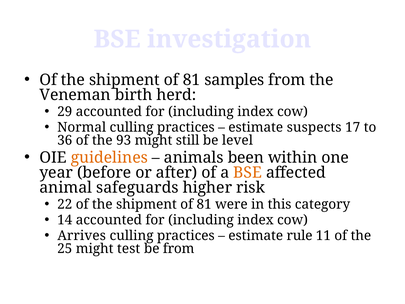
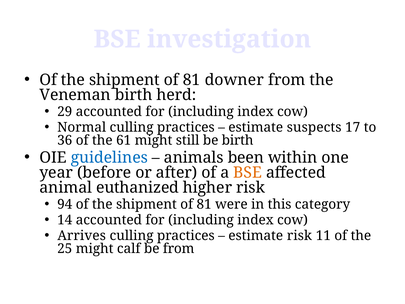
samples: samples -> downer (234, 80)
93: 93 -> 61 (124, 140)
be level: level -> birth (238, 140)
guidelines colour: orange -> blue (109, 157)
safeguards: safeguards -> euthanized (138, 188)
22: 22 -> 94 (65, 204)
estimate rule: rule -> risk (299, 236)
test: test -> calf (129, 249)
